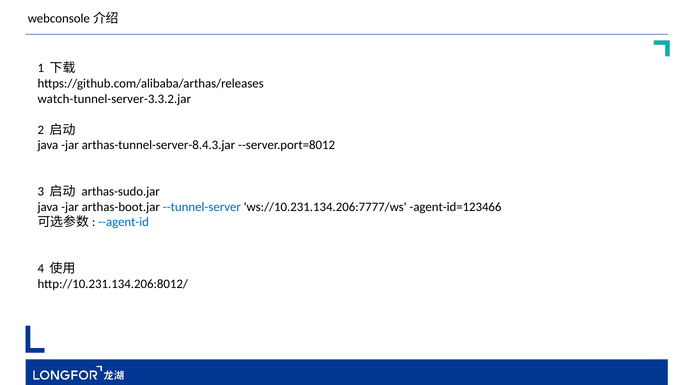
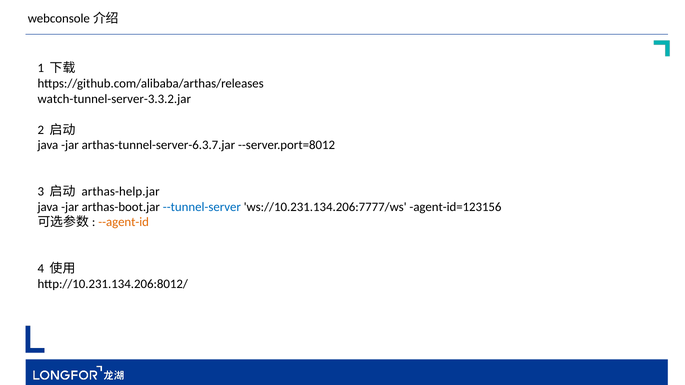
arthas-tunnel-server-8.4.3.jar: arthas-tunnel-server-8.4.3.jar -> arthas-tunnel-server-6.3.7.jar (158, 145)
arthas-sudo.jar: arthas-sudo.jar -> arthas-help.jar (121, 192)
agent-id=123466: agent-id=123466 -> agent-id=123156 (455, 207)
--agent-id colour: blue -> orange (124, 222)
